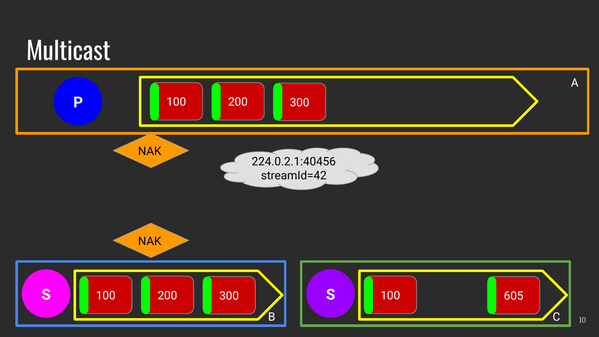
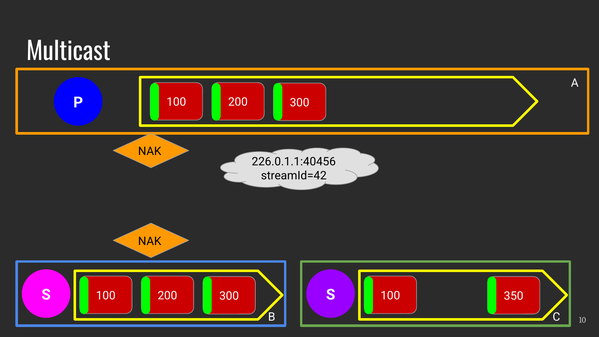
224.0.2.1:40456: 224.0.2.1:40456 -> 226.0.1.1:40456 (294, 162)
605: 605 -> 350 (514, 296)
